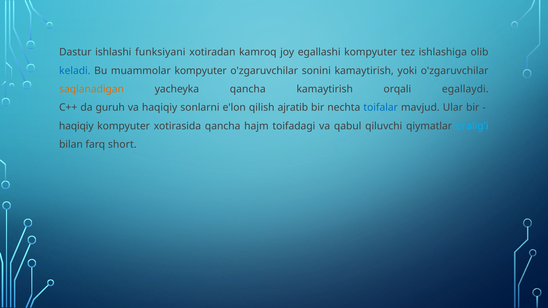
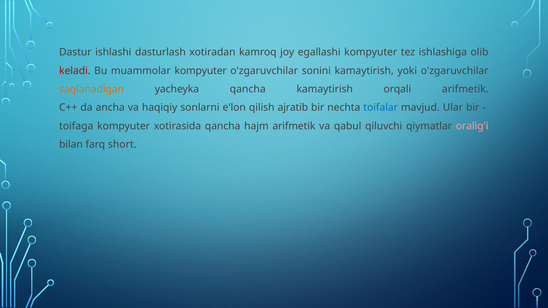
funksiyani: funksiyani -> dasturlash (160, 52)
keladi colour: blue -> red (75, 71)
orqali egallaydi: egallaydi -> arifmetik (465, 89)
guruh: guruh -> ancha (110, 108)
haqiqiy: haqiqiy -> toifaga (76, 126)
hajm toifadagi: toifadagi -> arifmetik (294, 126)
oralig'i colour: light blue -> pink (472, 126)
